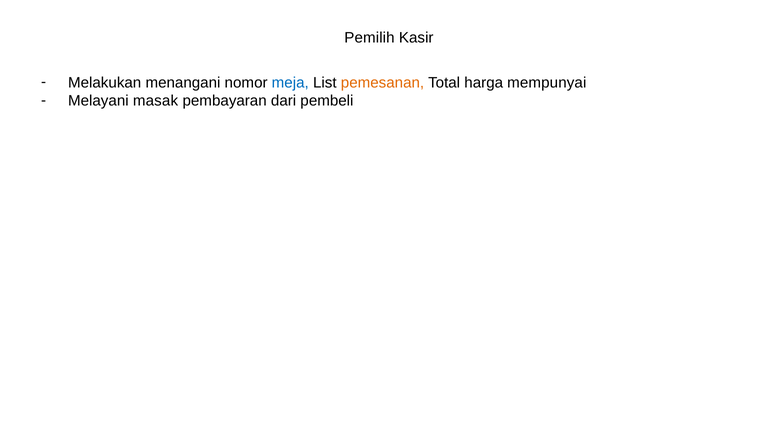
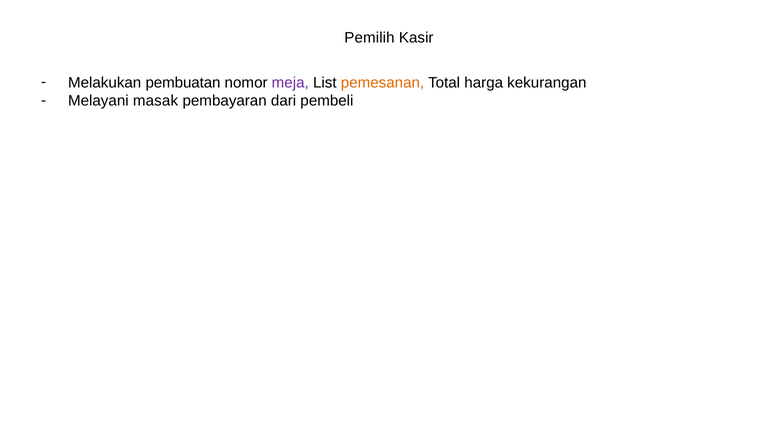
menangani: menangani -> pembuatan (183, 83)
meja colour: blue -> purple (290, 83)
mempunyai: mempunyai -> kekurangan (547, 83)
